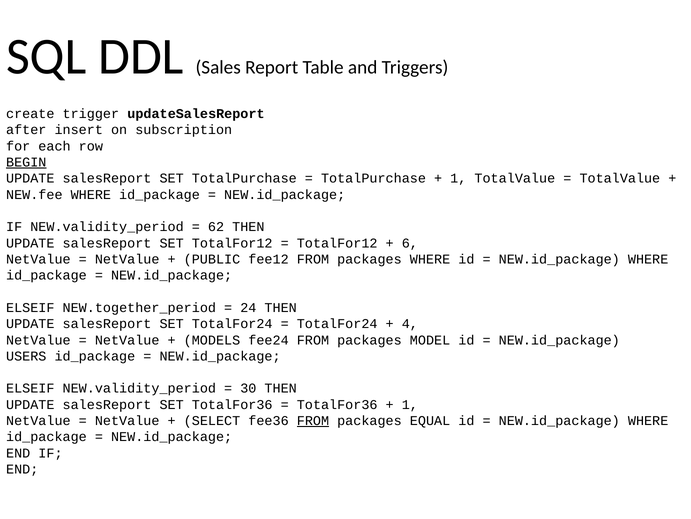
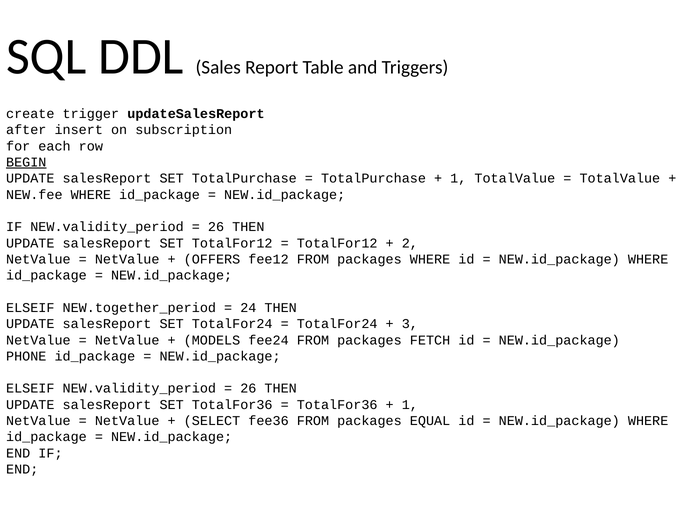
62: 62 -> 26 (216, 227)
6: 6 -> 2 (410, 243)
PUBLIC: PUBLIC -> OFFERS (212, 259)
4: 4 -> 3 (410, 323)
MODEL: MODEL -> FETCH (430, 340)
USERS: USERS -> PHONE (26, 356)
30: 30 -> 26 (248, 388)
FROM underline: present -> none (313, 420)
